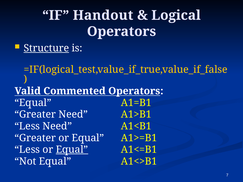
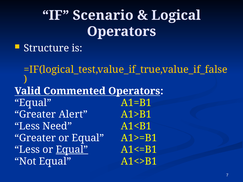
Handout: Handout -> Scenario (103, 15)
Structure underline: present -> none (46, 48)
Greater Need: Need -> Alert (73, 115)
